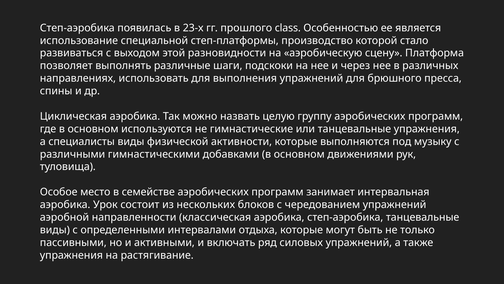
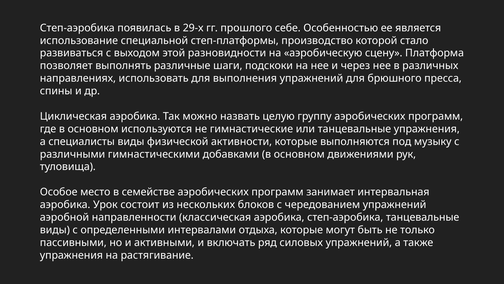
23-х: 23-х -> 29-х (193, 28)
class: class -> себе (288, 28)
